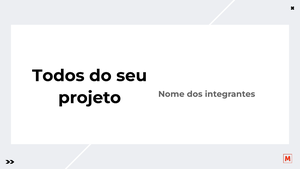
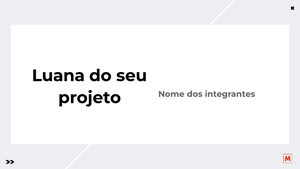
Todos: Todos -> Luana (58, 76)
